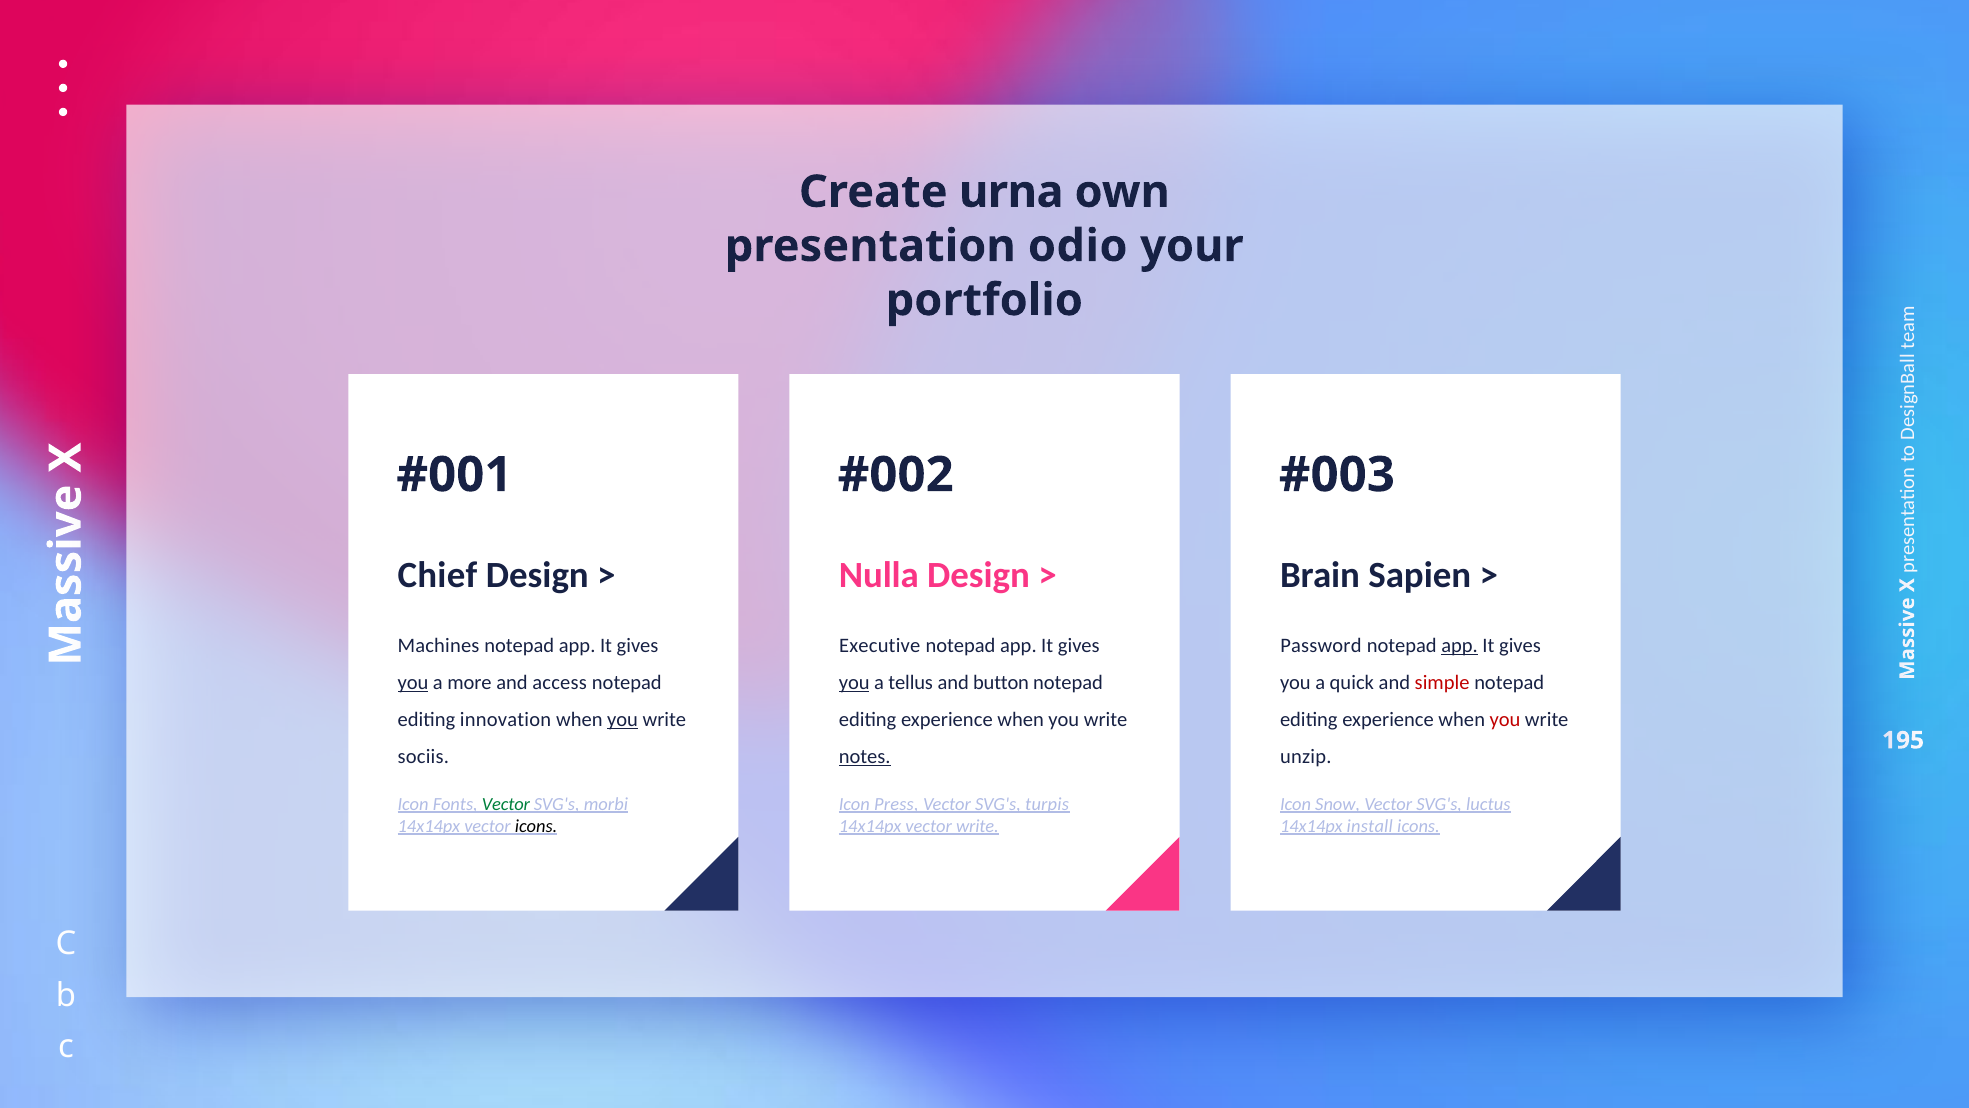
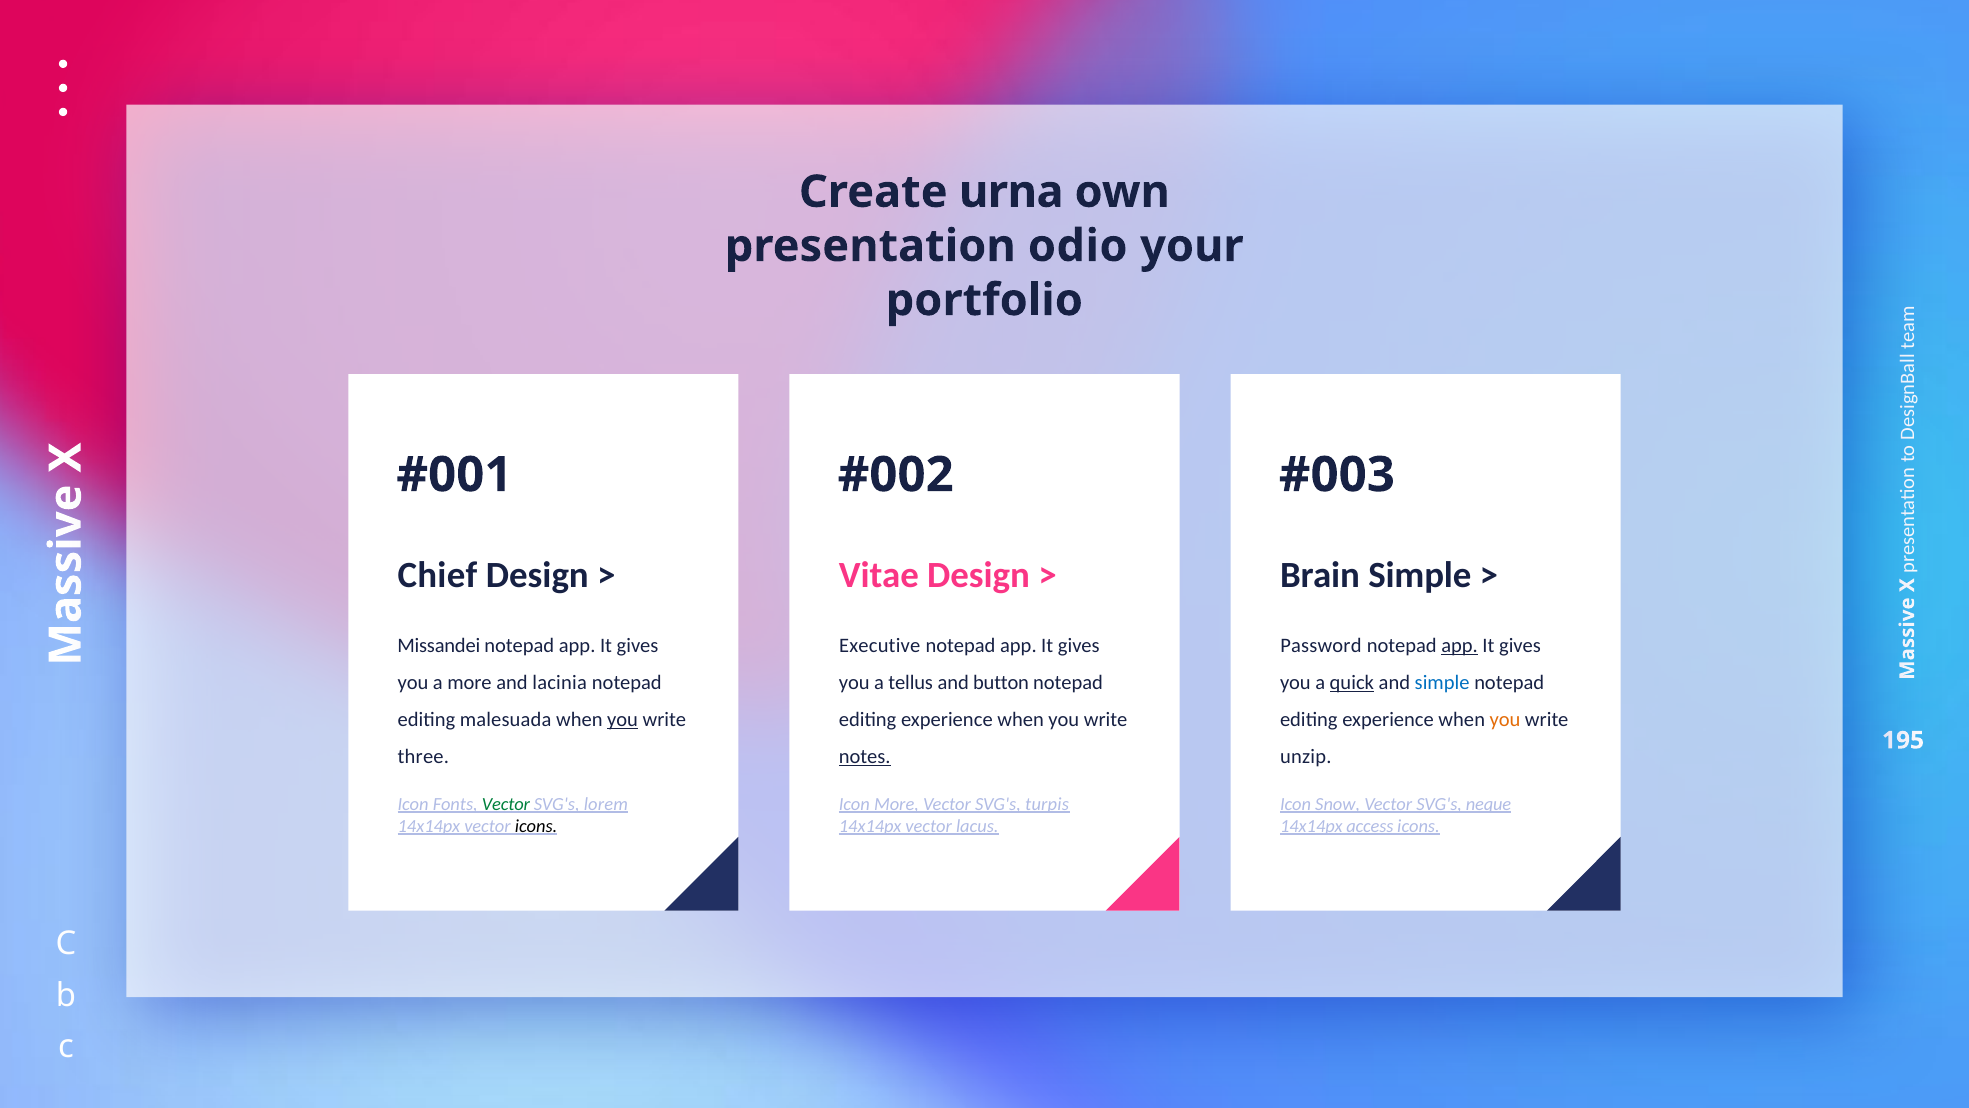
Nulla: Nulla -> Vitae (879, 575)
Brain Sapien: Sapien -> Simple (1420, 575)
Machines: Machines -> Missandei (439, 645)
you underline: present -> none (413, 682)
access: access -> lacinia (560, 682)
you underline: present -> none (854, 682)
quick underline: none -> present (1352, 682)
simple colour: red -> blue (1442, 682)
innovation: innovation -> malesuada (506, 719)
you colour: red -> orange (1505, 719)
sociis: sociis -> three (423, 756)
morbi: morbi -> lorem (606, 803)
Icon Press: Press -> More (896, 803)
luctus: luctus -> neque (1488, 803)
vector write: write -> lacus (977, 826)
install: install -> access (1370, 826)
